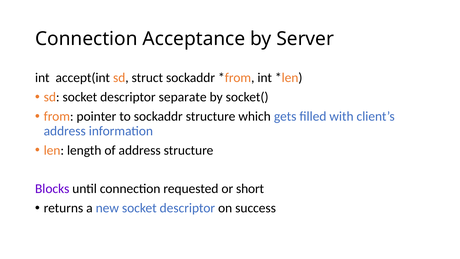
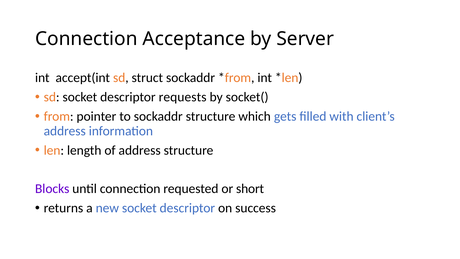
separate: separate -> requests (183, 97)
